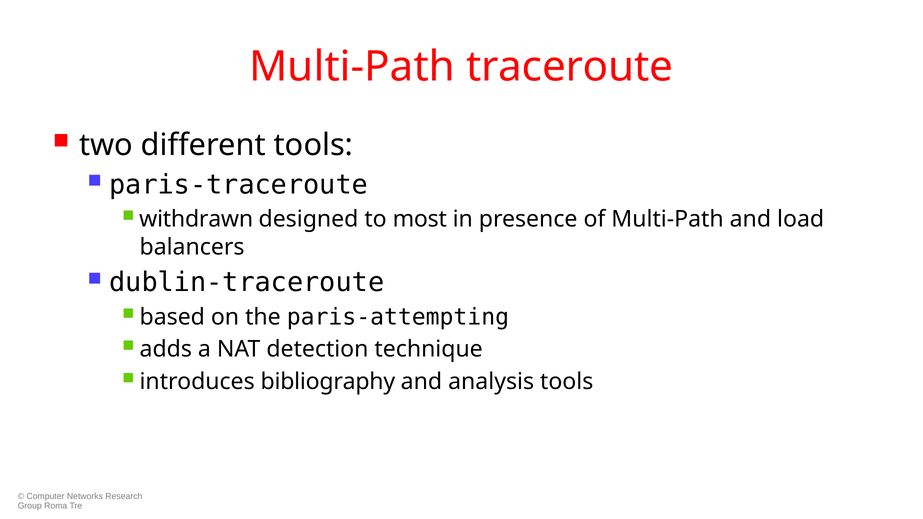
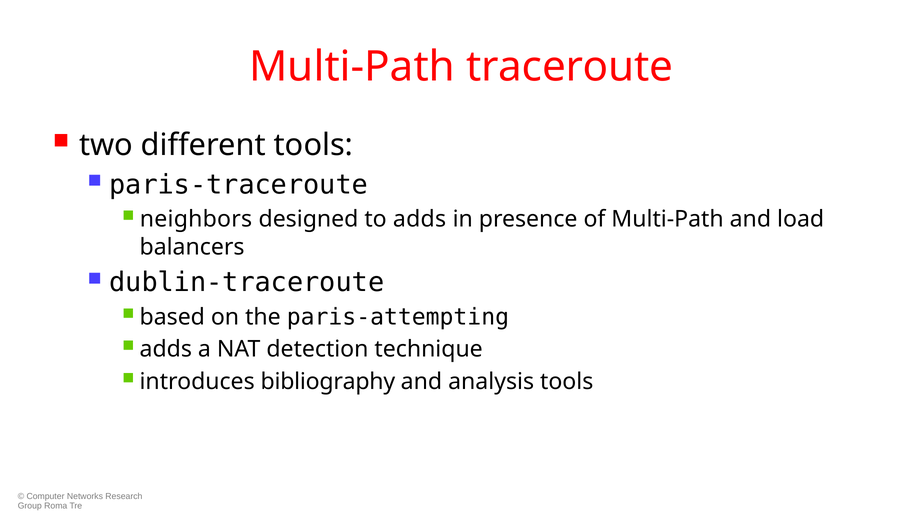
withdrawn: withdrawn -> neighbors (196, 219)
to most: most -> adds (420, 219)
